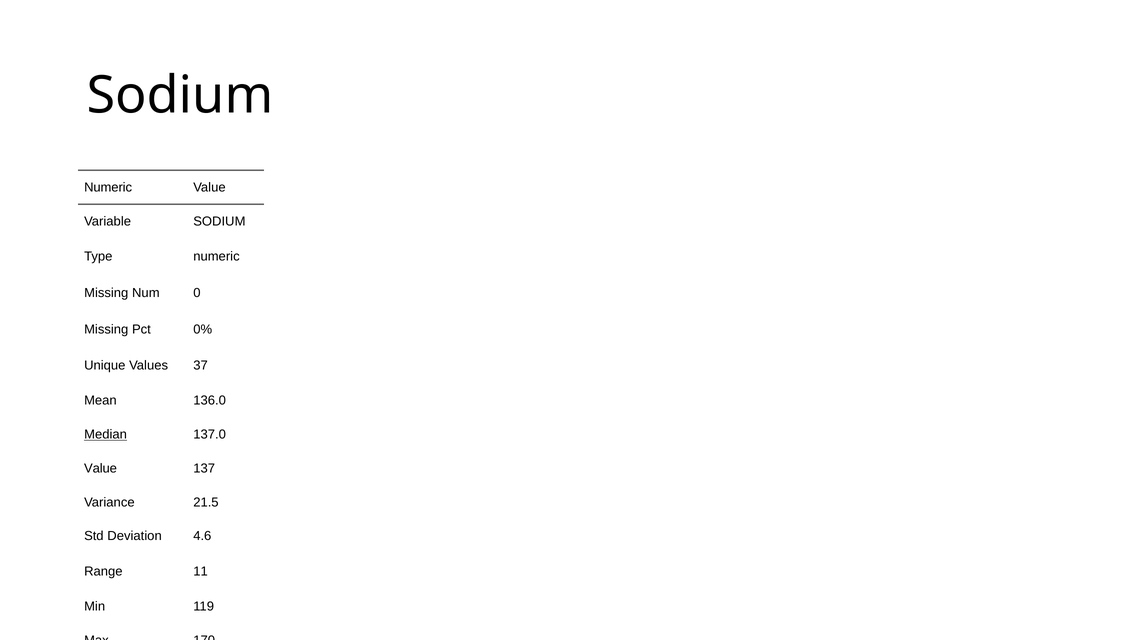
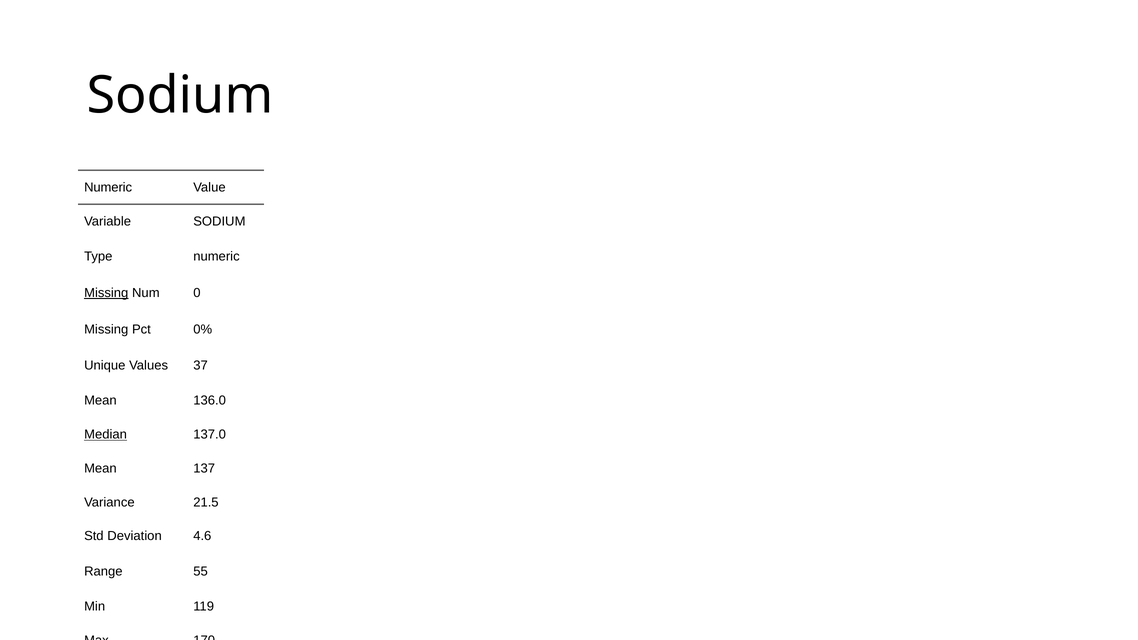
Missing underline: none -> present (106, 293)
Value: Value -> Mean (100, 469)
11: 11 -> 55 (201, 571)
